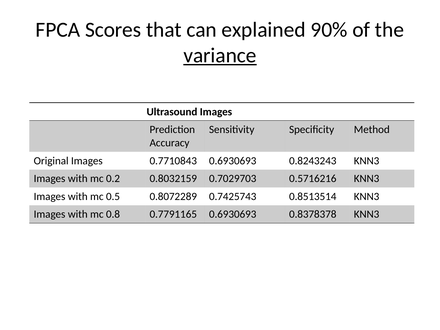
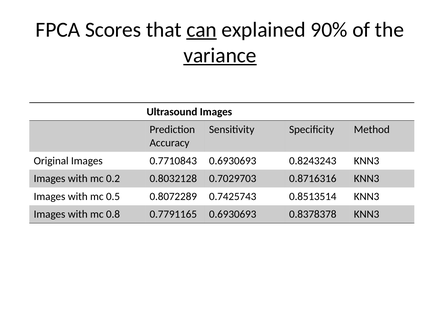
can underline: none -> present (202, 30)
0.8032159: 0.8032159 -> 0.8032128 (173, 179)
0.5716216: 0.5716216 -> 0.8716316 (313, 179)
